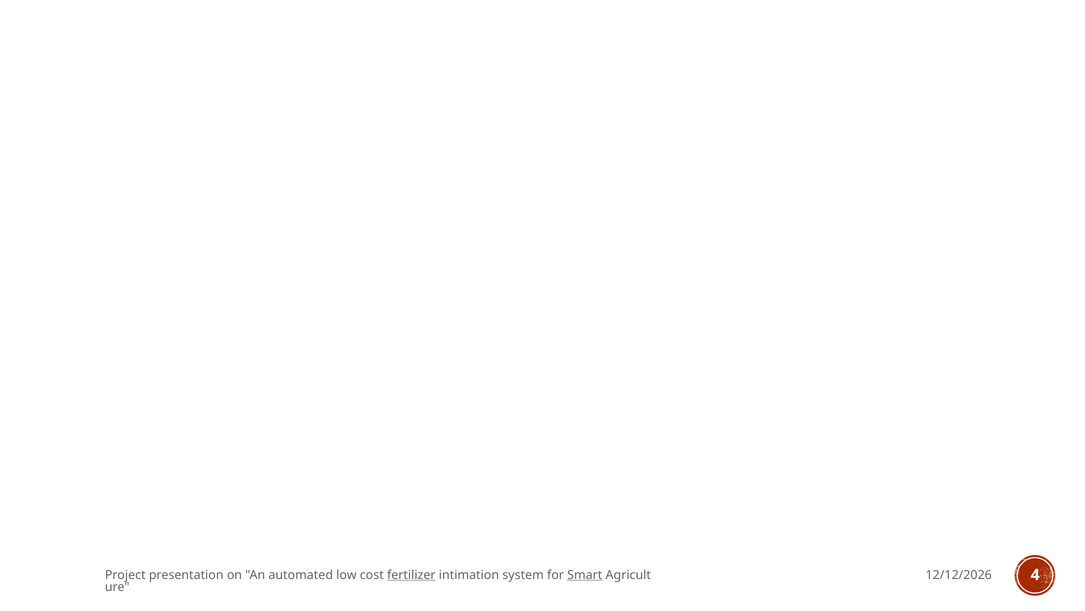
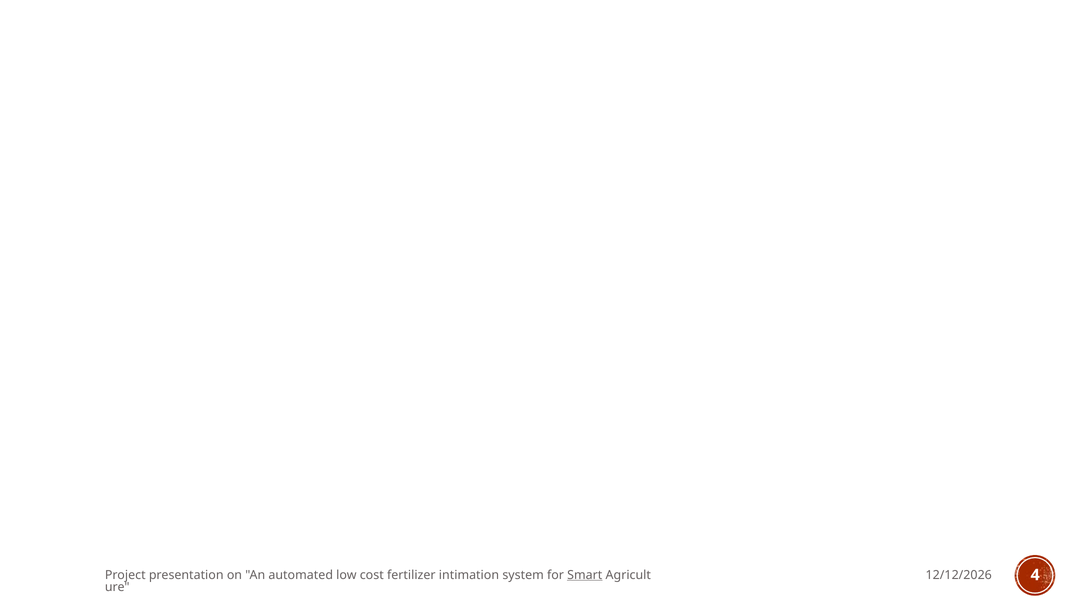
fertilizer underline: present -> none (411, 574)
